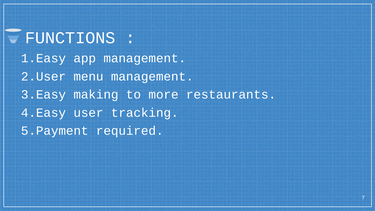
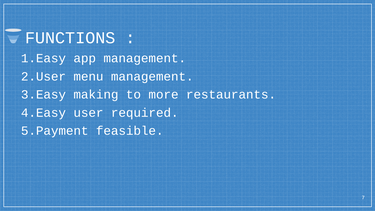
tracking: tracking -> required (145, 113)
required: required -> feasible (130, 131)
